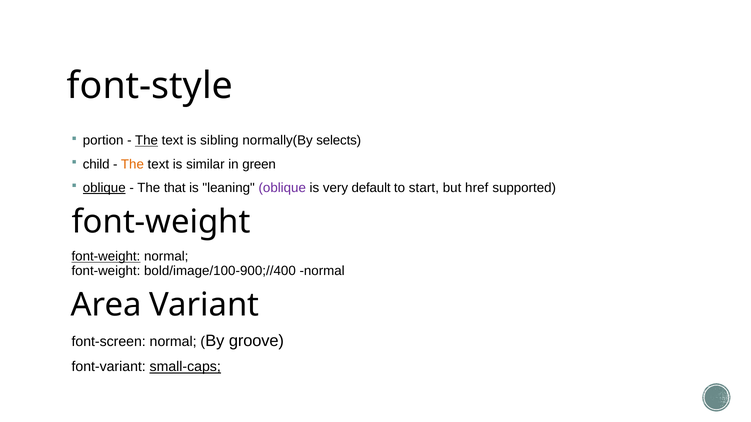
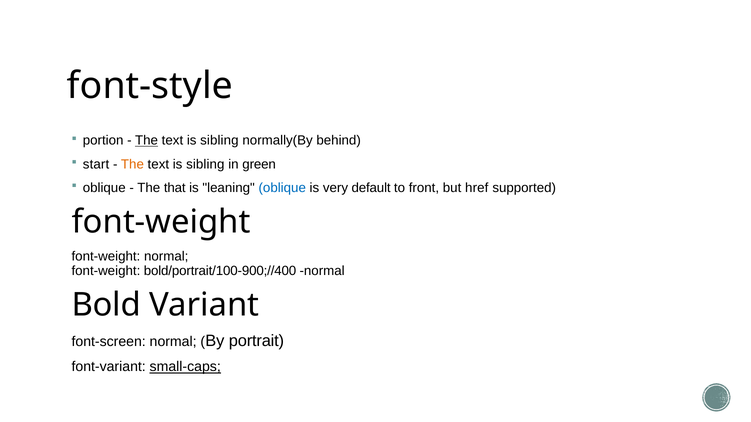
selects: selects -> behind (339, 141)
child: child -> start (96, 164)
similar: similar -> sibling (205, 164)
oblique underline: present -> none (104, 188)
oblique colour: purple -> blue (282, 188)
start: start -> front (424, 188)
font-weight underline: present -> none (106, 257)
bold/image/100-900;//400: bold/image/100-900;//400 -> bold/portrait/100-900;//400 (220, 271)
Area: Area -> Bold (106, 305)
groove: groove -> portrait (256, 341)
